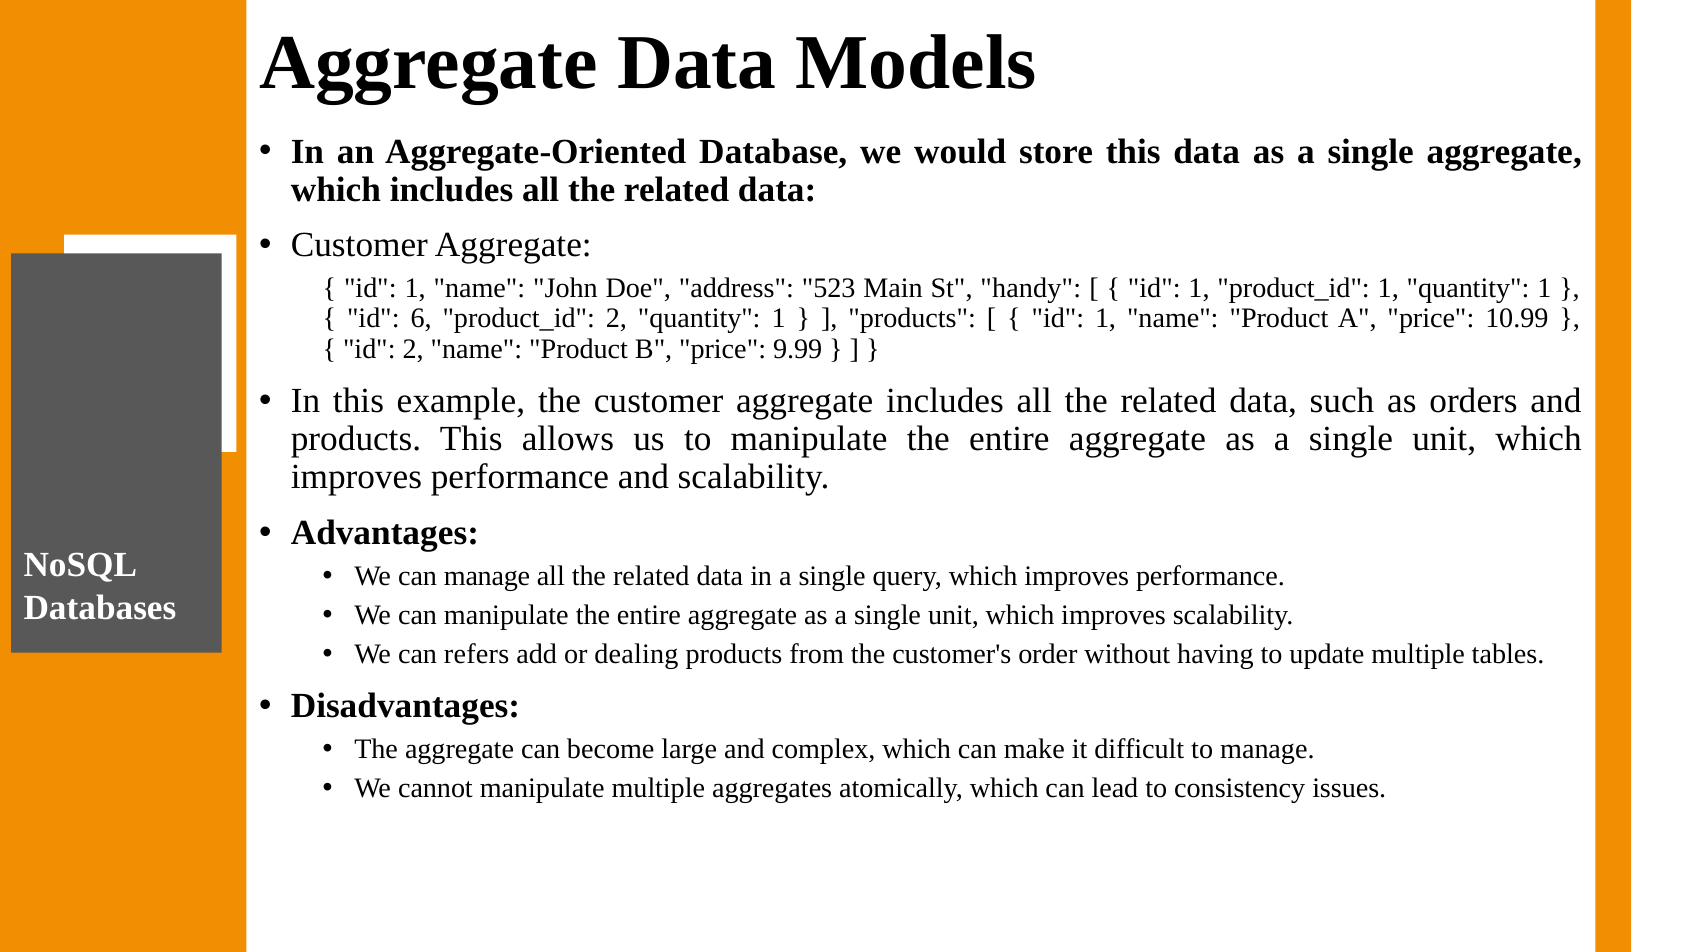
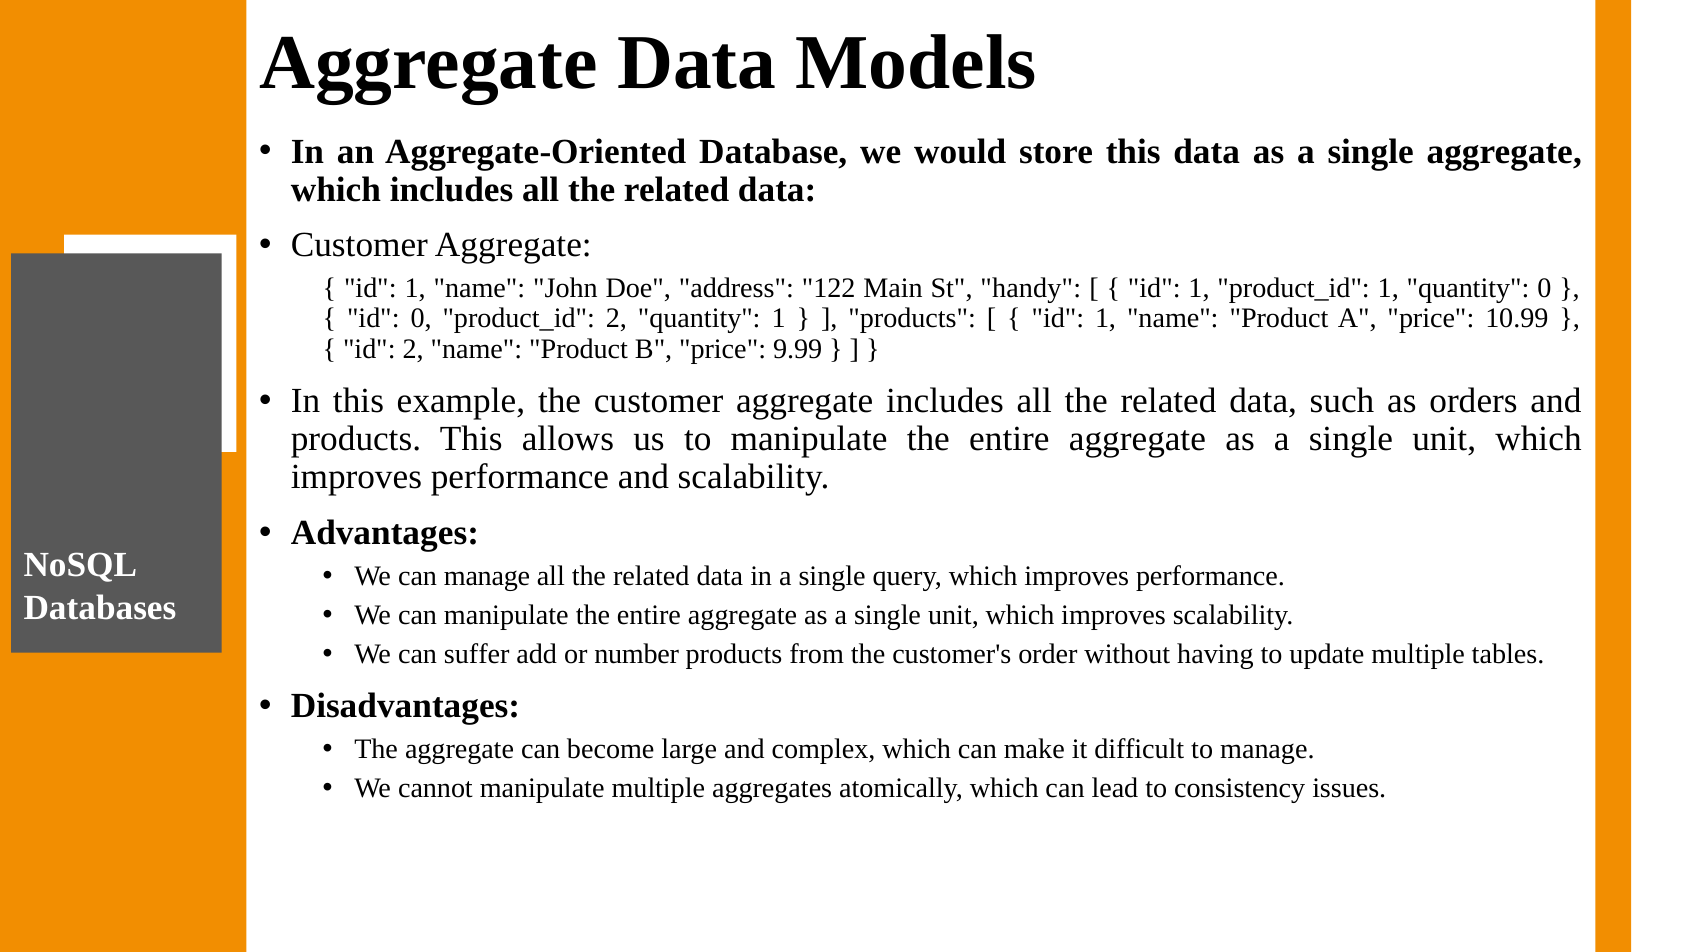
523: 523 -> 122 (829, 288)
1 quantity 1: 1 -> 0 (1544, 288)
id 6: 6 -> 0 (421, 319)
refers: refers -> suffer (477, 654)
dealing: dealing -> number (637, 654)
